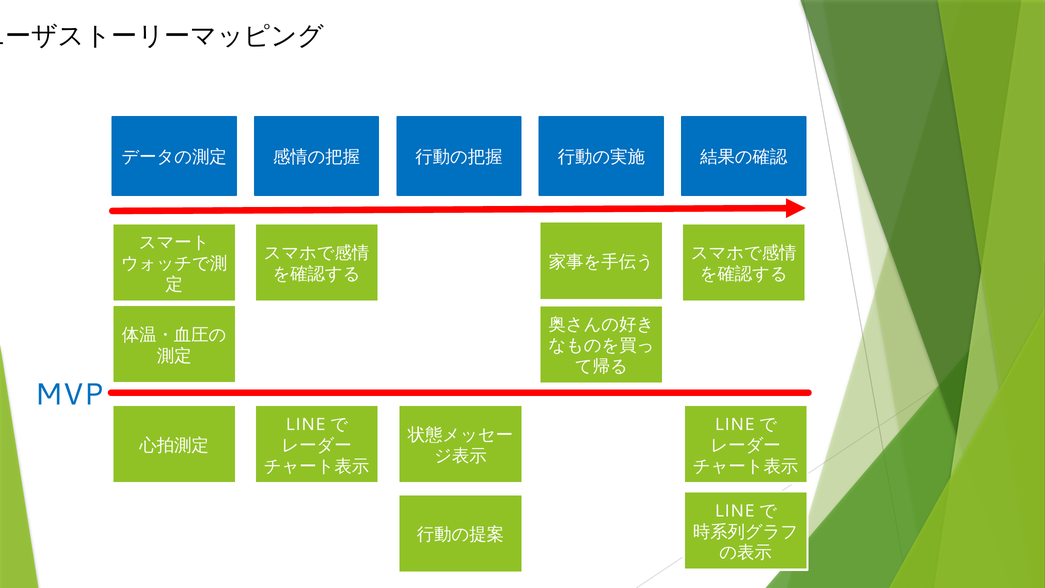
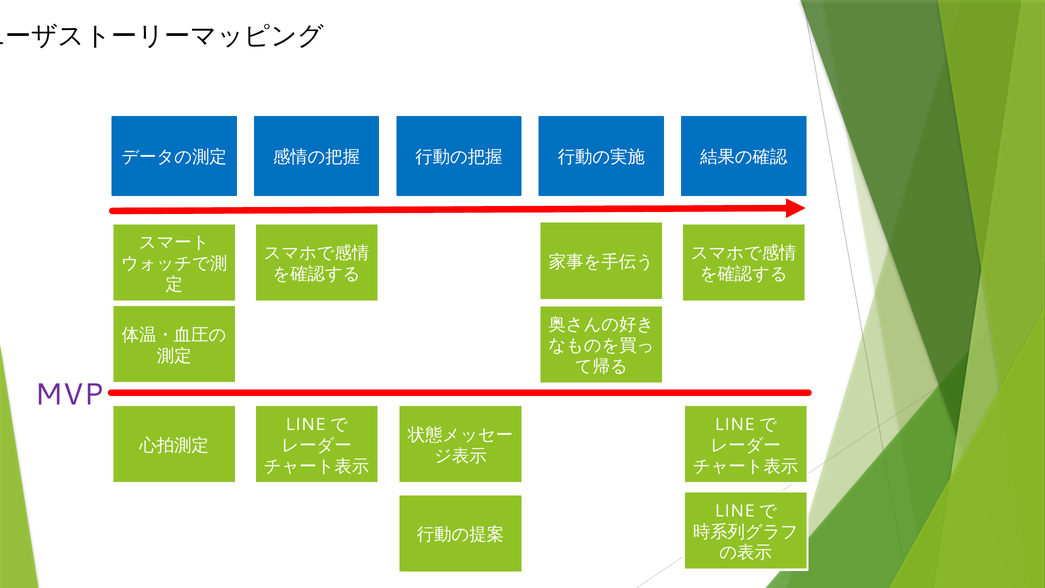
MVP colour: blue -> purple (69, 394)
